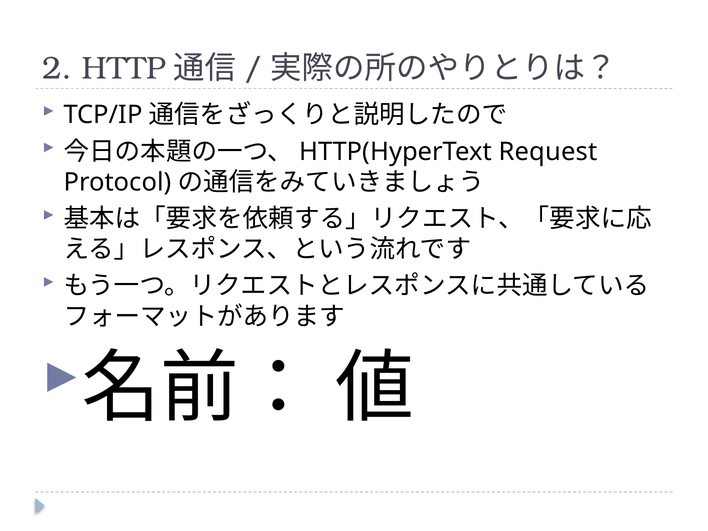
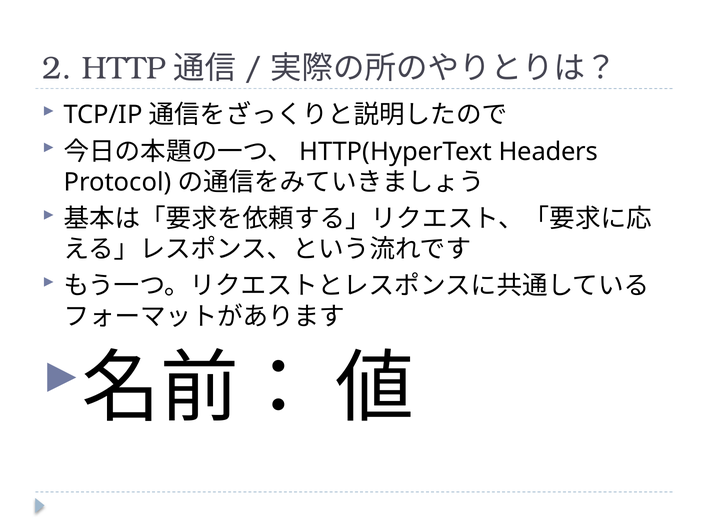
Request: Request -> Headers (548, 152)
